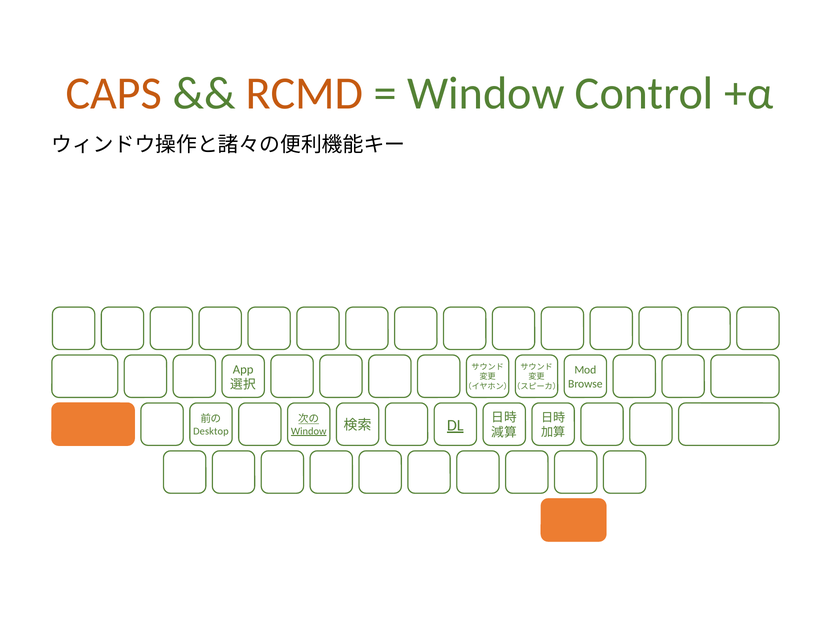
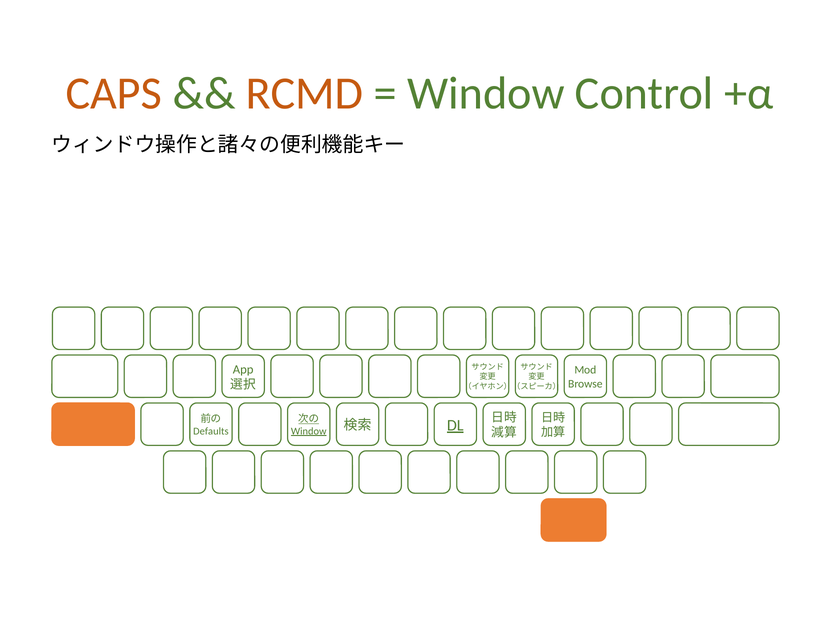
Desktop: Desktop -> Defaults (211, 431)
